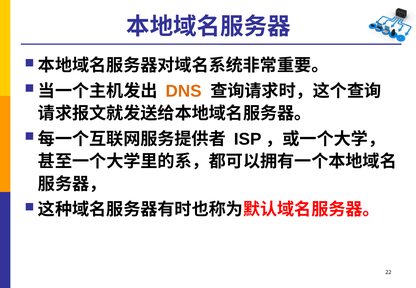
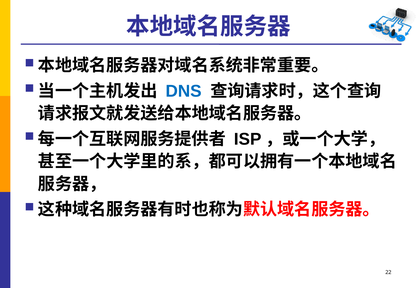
DNS colour: orange -> blue (184, 91)
